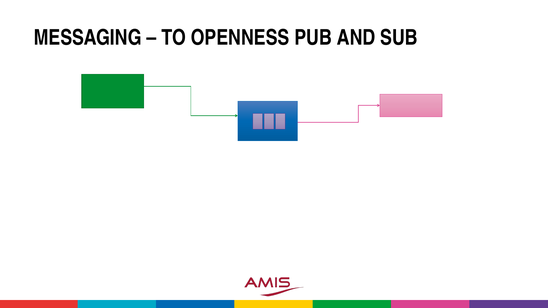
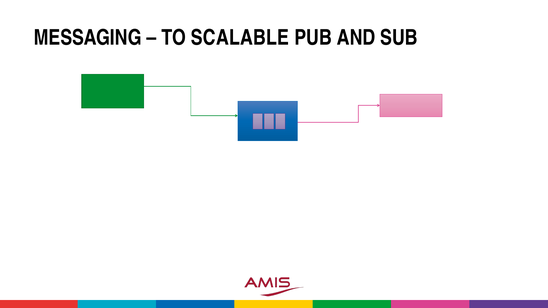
OPENNESS: OPENNESS -> SCALABLE (240, 38)
